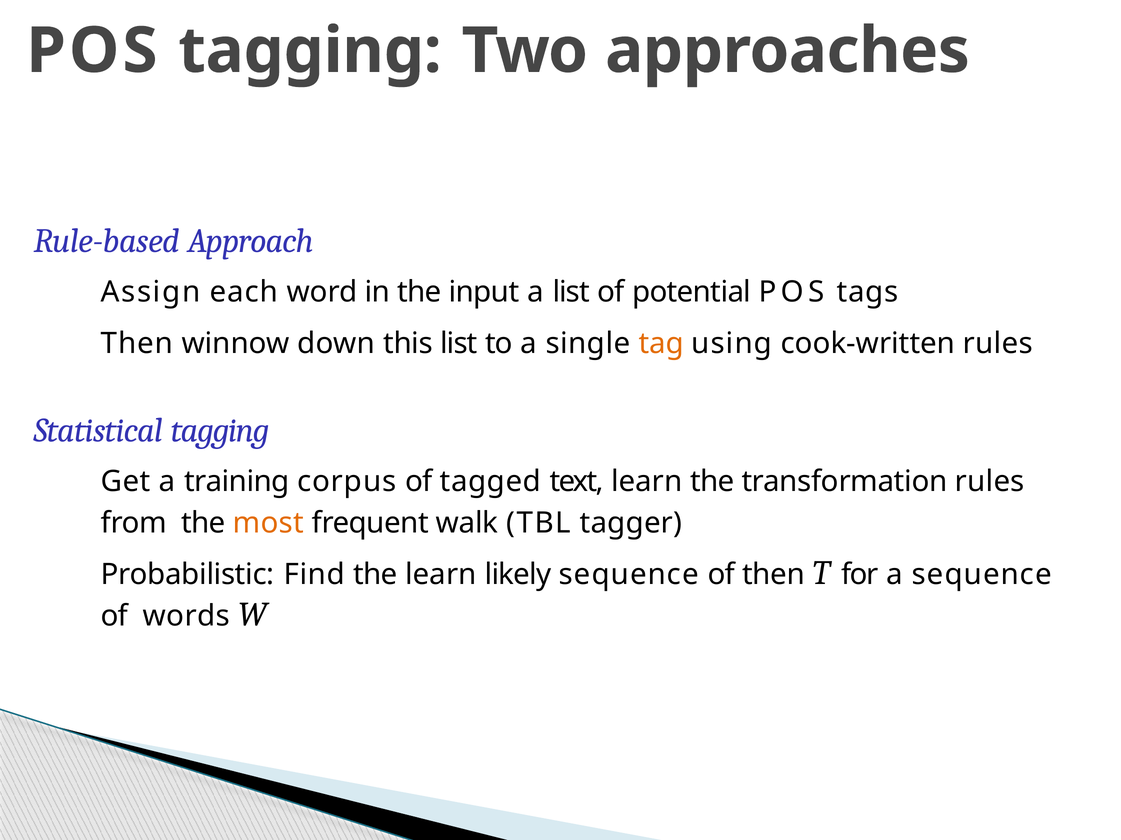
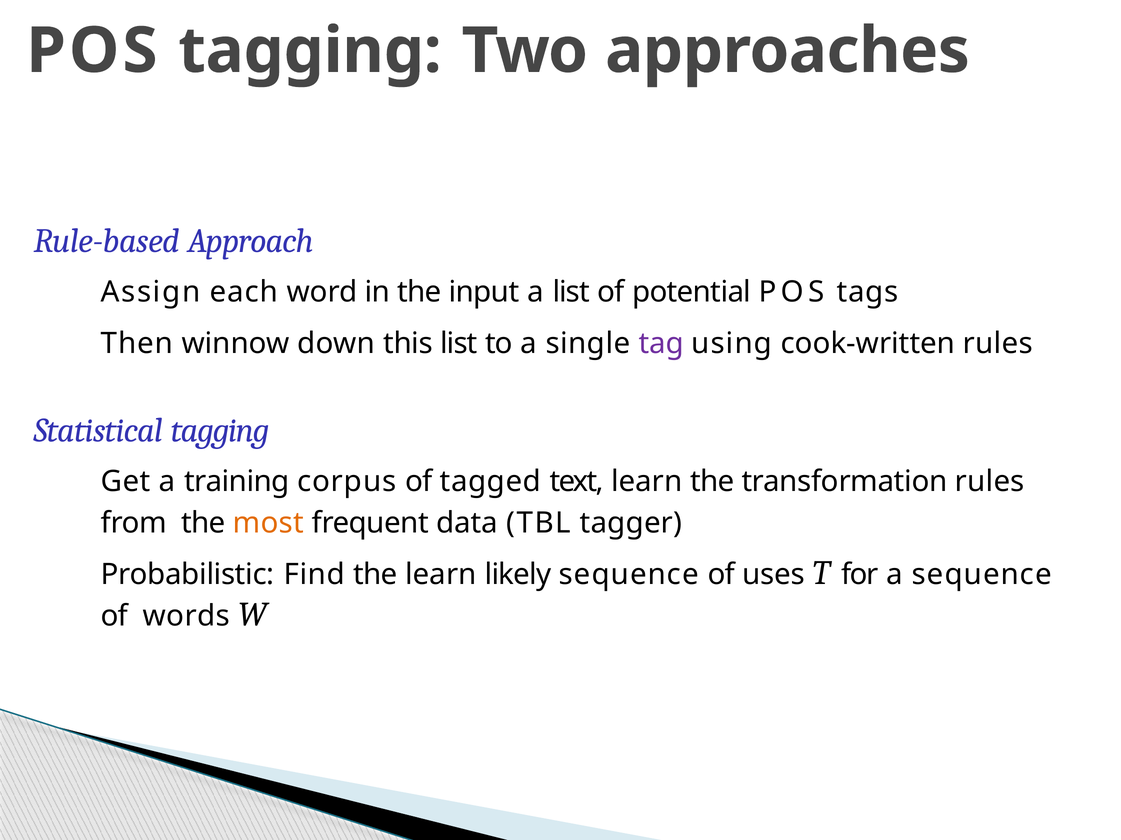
tag colour: orange -> purple (661, 344)
walk: walk -> data (467, 524)
of then: then -> uses (774, 575)
